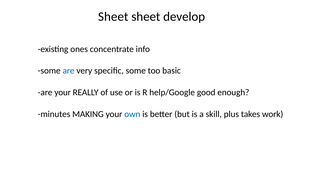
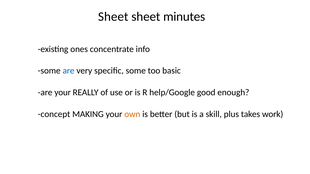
develop: develop -> minutes (184, 17)
minutes: minutes -> concept (54, 114)
own colour: blue -> orange (132, 114)
